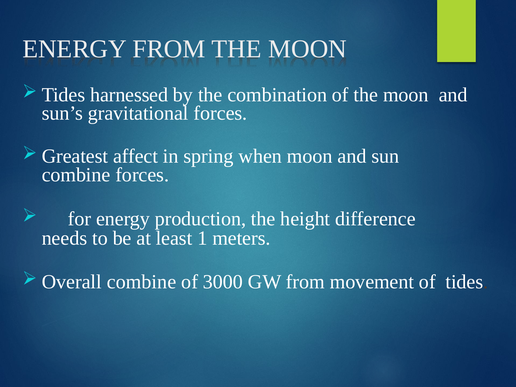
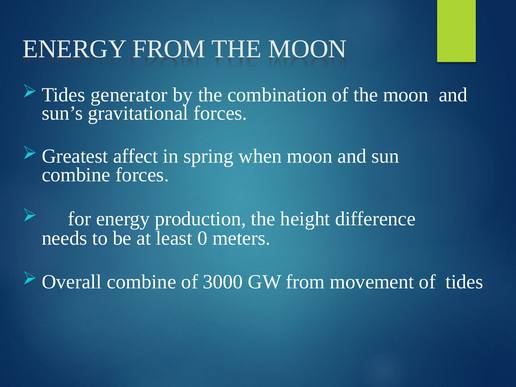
harnessed: harnessed -> generator (129, 95)
1: 1 -> 0 (202, 238)
